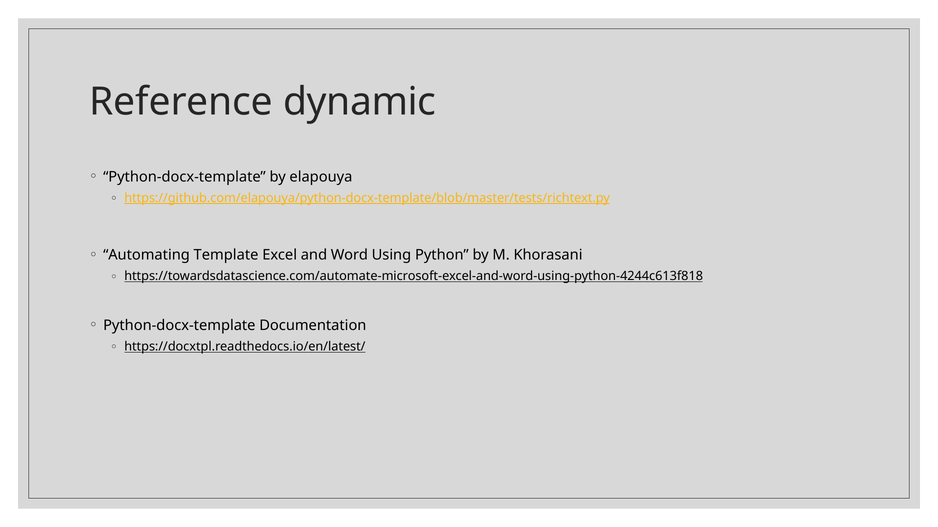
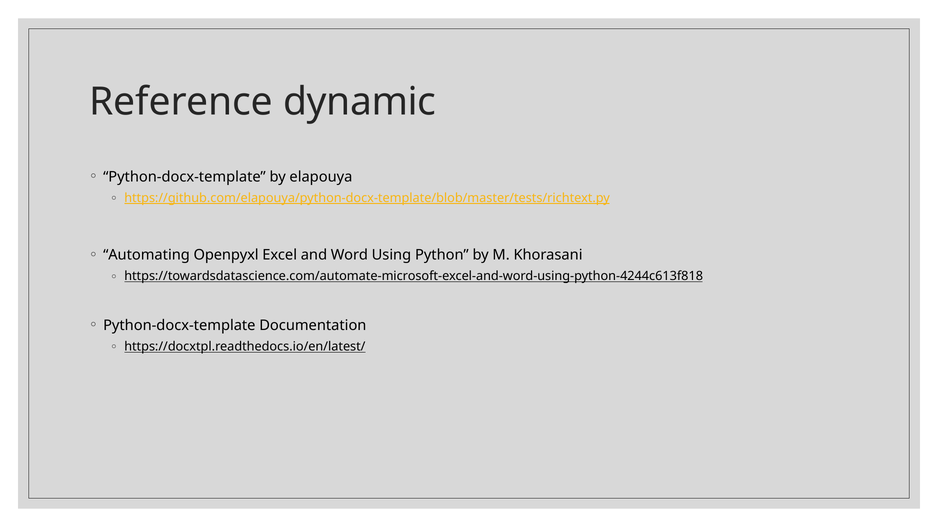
Template: Template -> Openpyxl (226, 255)
